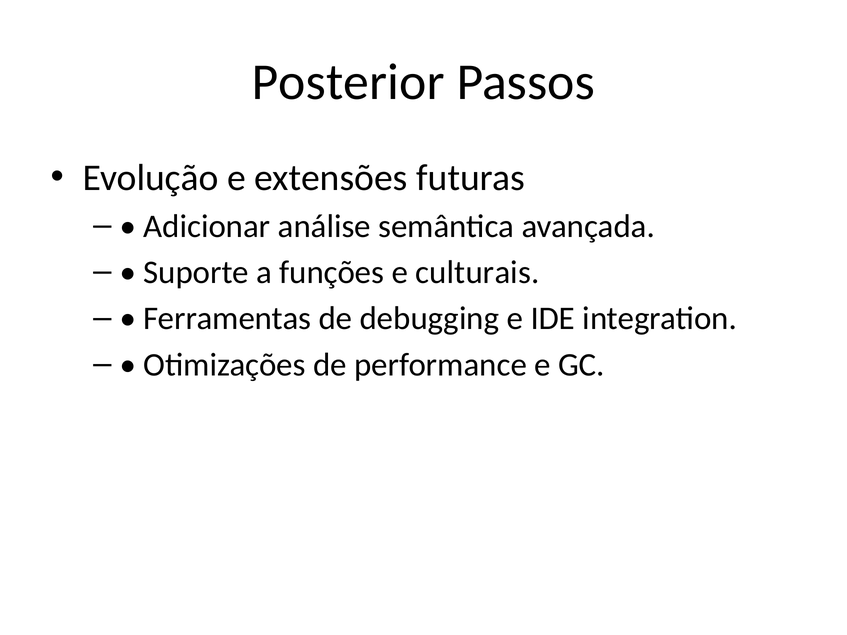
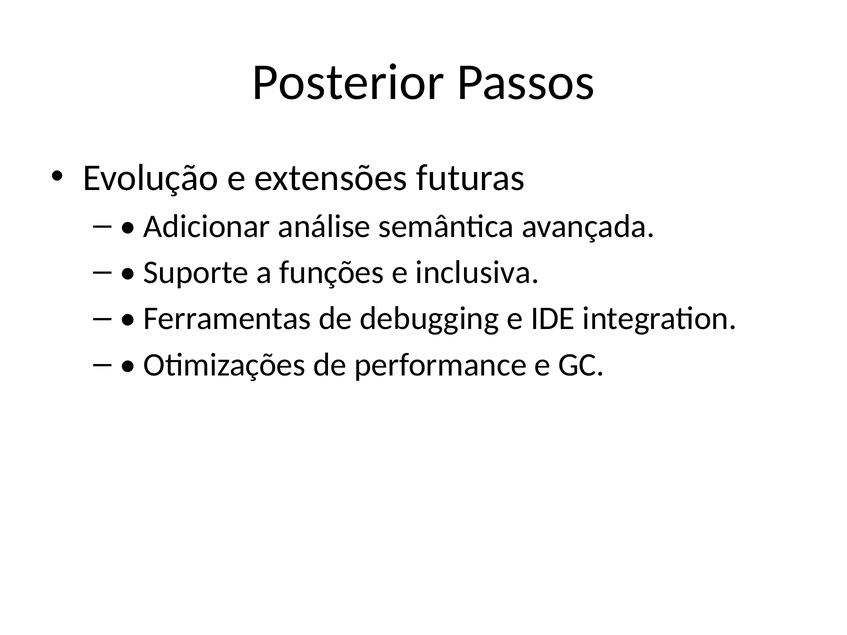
culturais: culturais -> inclusiva (477, 272)
